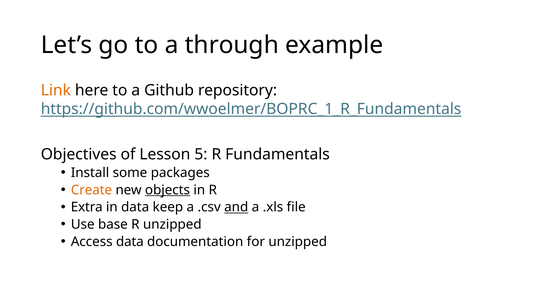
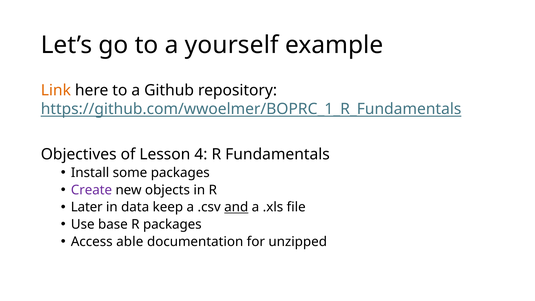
through: through -> yourself (232, 45)
5: 5 -> 4 (201, 154)
Create colour: orange -> purple (91, 190)
objects underline: present -> none (167, 190)
Extra: Extra -> Later (87, 207)
R unzipped: unzipped -> packages (172, 224)
Access data: data -> able (130, 242)
